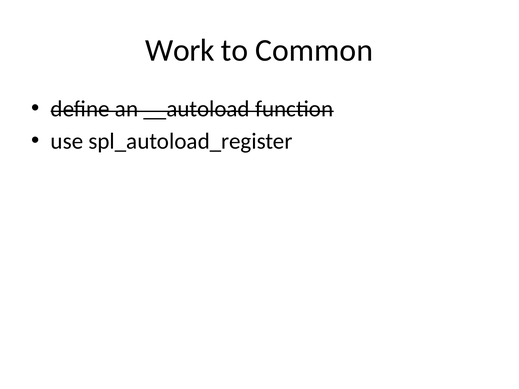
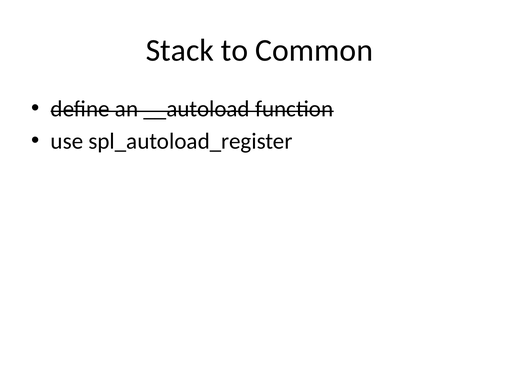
Work: Work -> Stack (180, 50)
